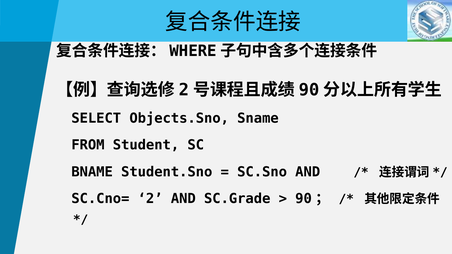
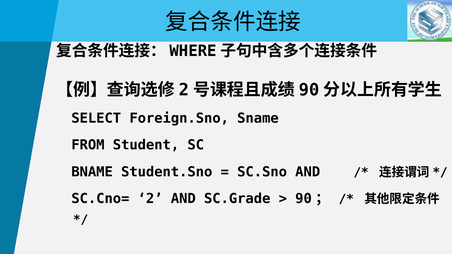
Objects.Sno: Objects.Sno -> Foreign.Sno (179, 118)
